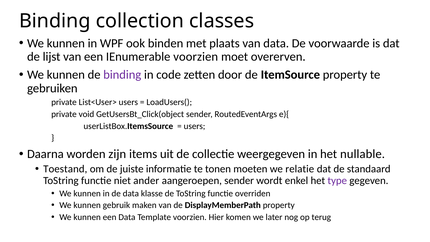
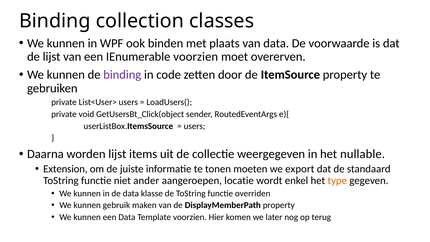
worden zijn: zijn -> lijst (117, 154)
Toestand: Toestand -> Extension (65, 169)
relatie: relatie -> export (300, 169)
aangeroepen sender: sender -> locatie (239, 180)
type colour: purple -> orange (337, 180)
